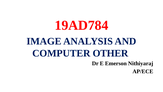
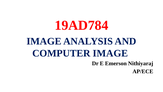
COMPUTER OTHER: OTHER -> IMAGE (110, 53)
